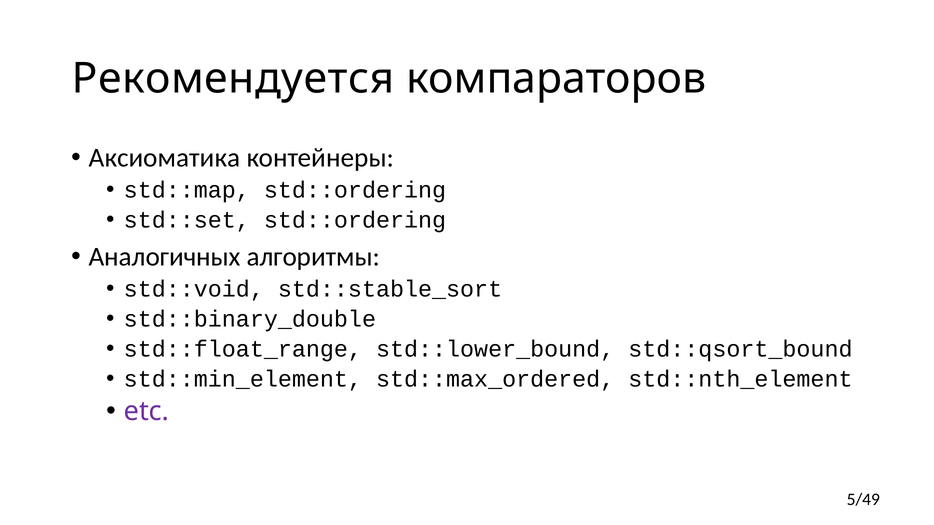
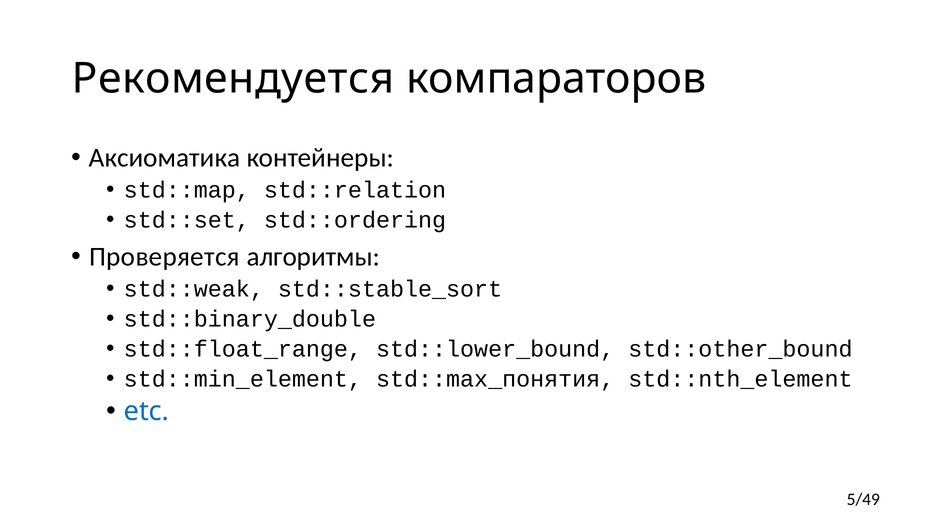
std::map std::ordering: std::ordering -> std::relation (355, 190)
Аналогичных: Аналогичных -> Проверяется (164, 257)
std::void: std::void -> std::weak (194, 289)
std::qsort_bound: std::qsort_bound -> std::other_bound (740, 349)
std::max_ordered: std::max_ordered -> std::max_понятия (495, 379)
etc colour: purple -> blue (146, 412)
